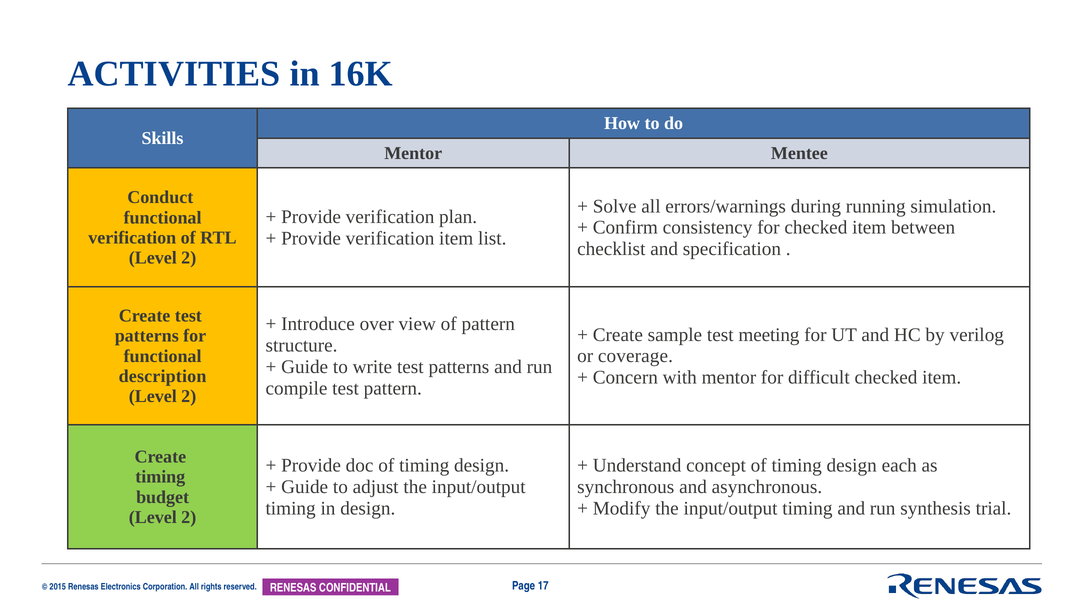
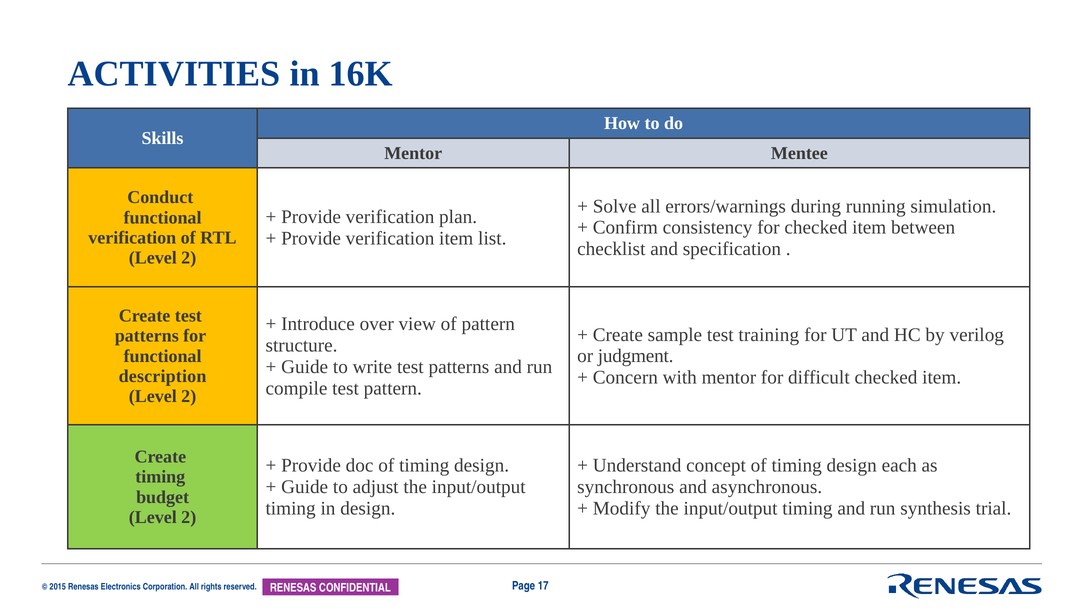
meeting: meeting -> training (769, 335)
coverage: coverage -> judgment (636, 356)
